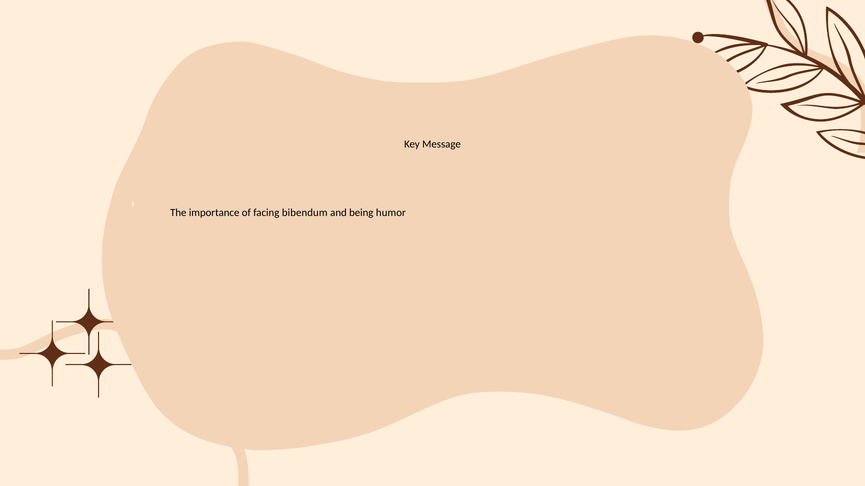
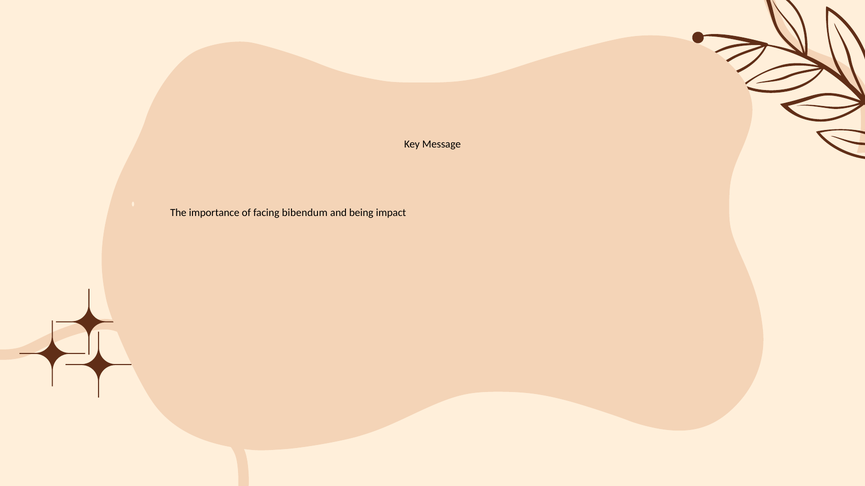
humor: humor -> impact (391, 213)
